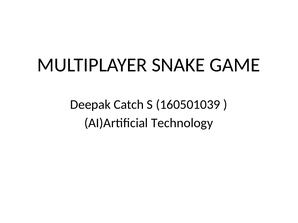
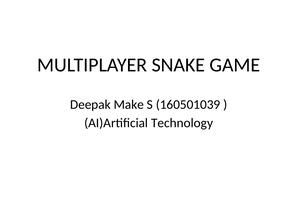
Catch: Catch -> Make (129, 105)
